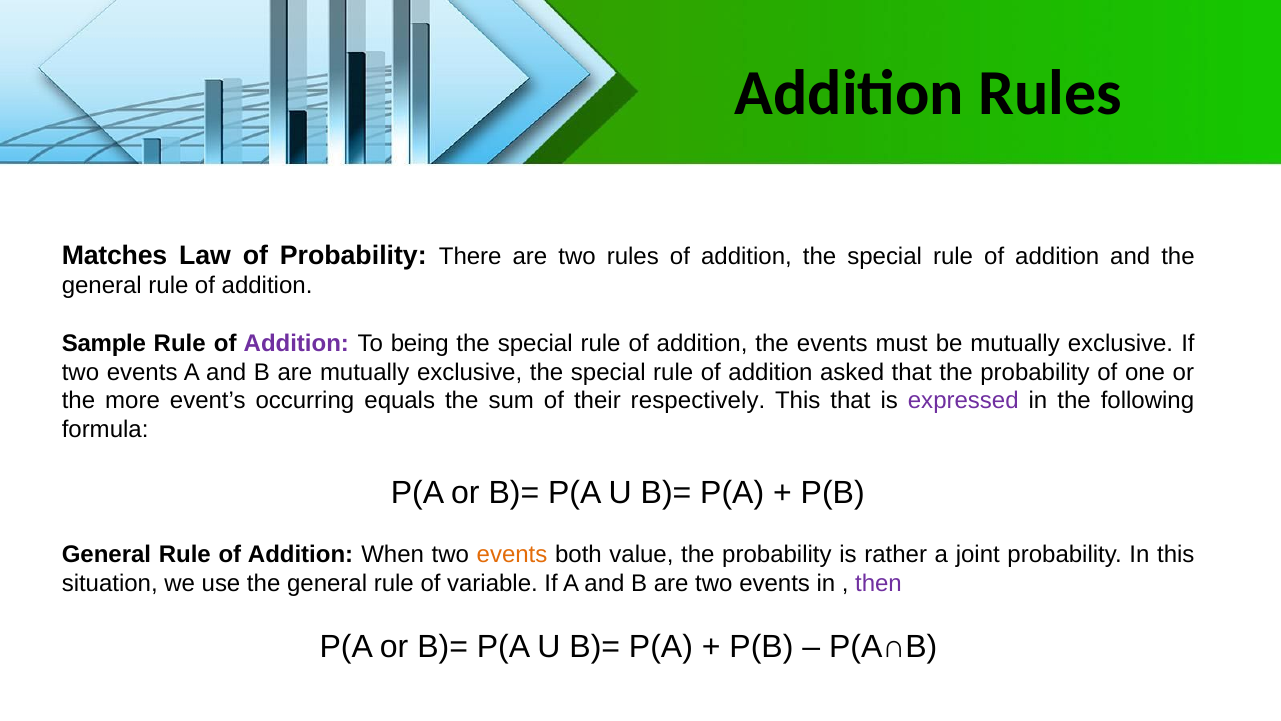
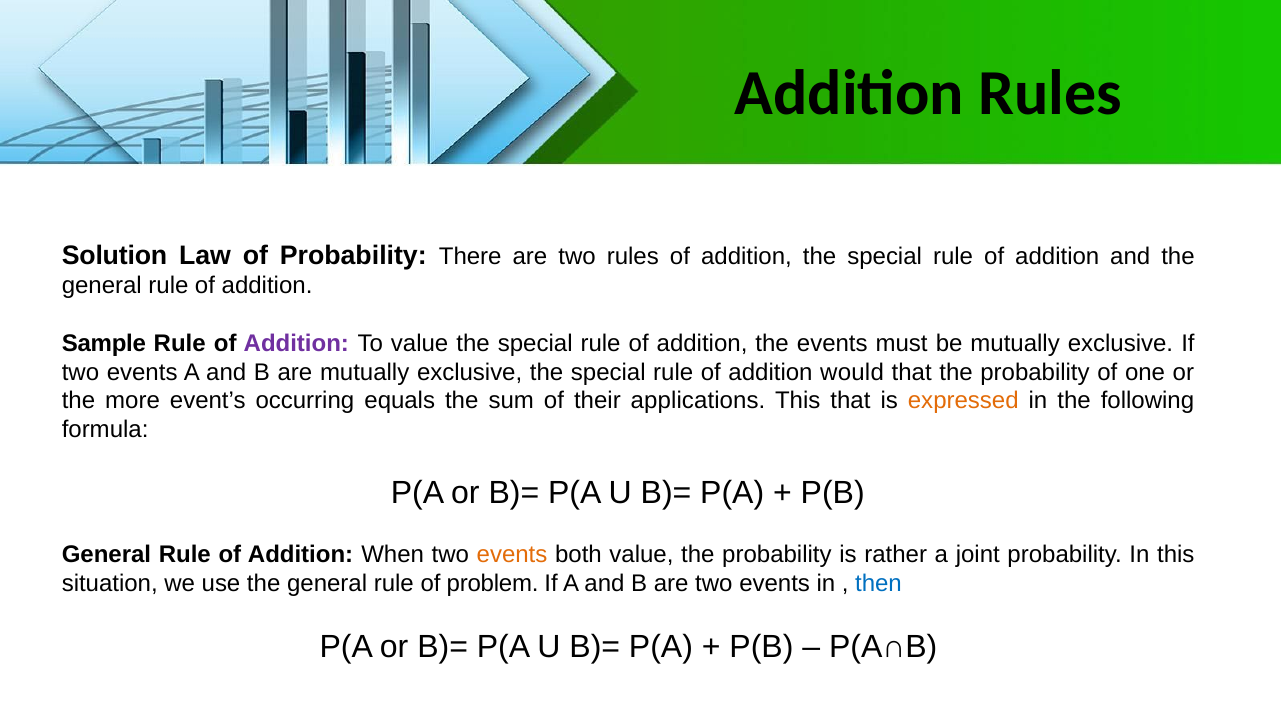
Matches: Matches -> Solution (114, 255)
To being: being -> value (420, 343)
asked: asked -> would (852, 372)
respectively: respectively -> applications (698, 401)
expressed colour: purple -> orange (963, 401)
variable: variable -> problem (493, 583)
then colour: purple -> blue (879, 583)
